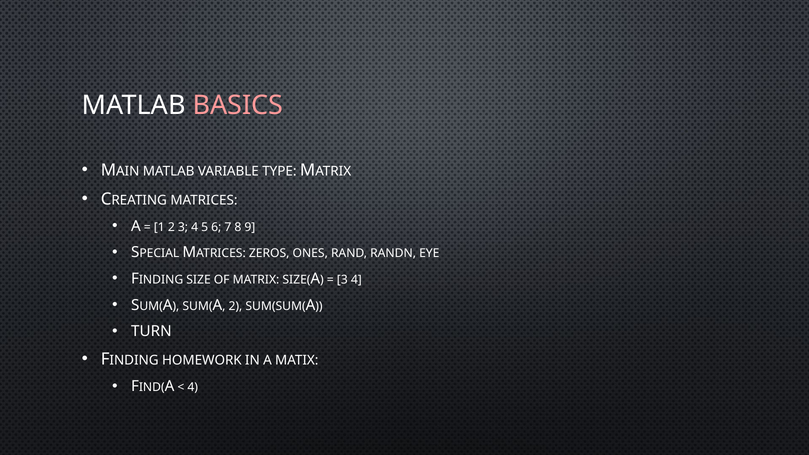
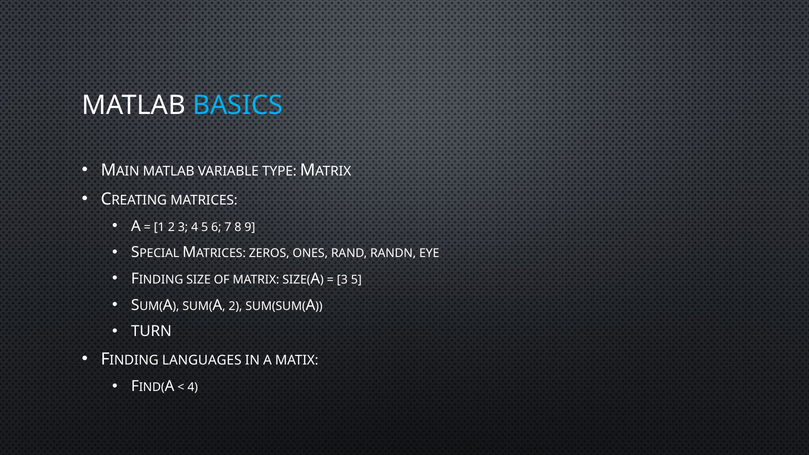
BASICS colour: pink -> light blue (238, 106)
4: 4 -> 5 (356, 280)
HOMEWORK: HOMEWORK -> LANGUAGES (202, 360)
